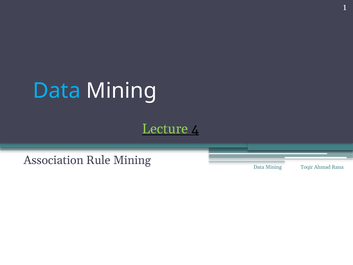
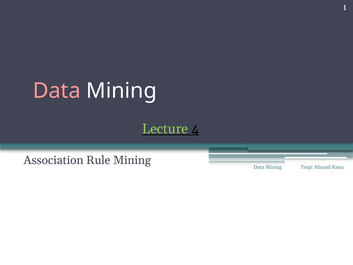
Data colour: light blue -> pink (57, 91)
